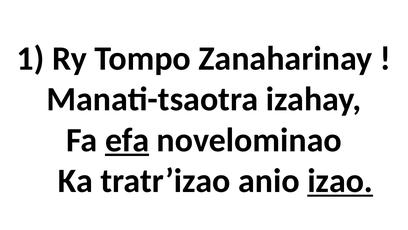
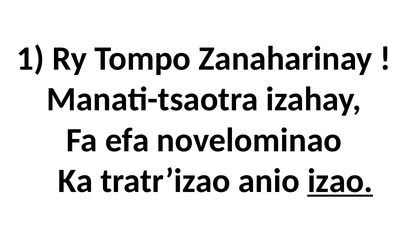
efa underline: present -> none (127, 140)
